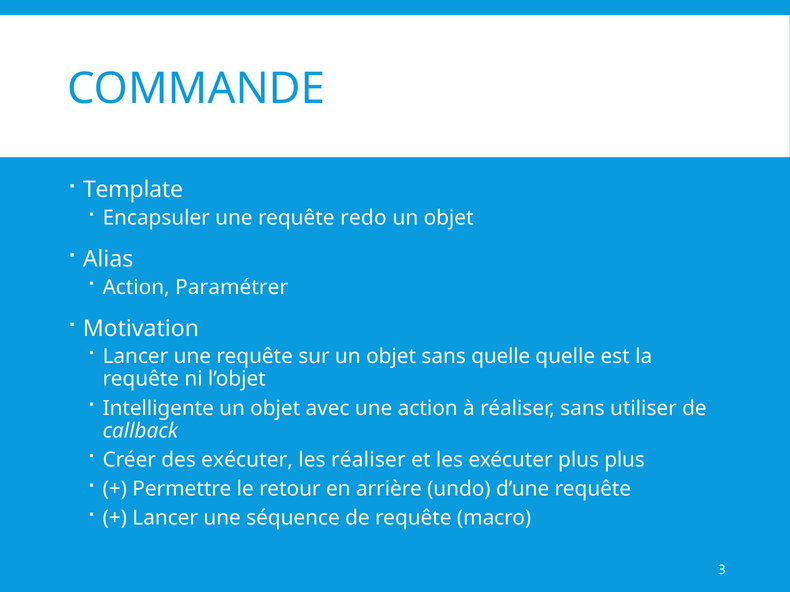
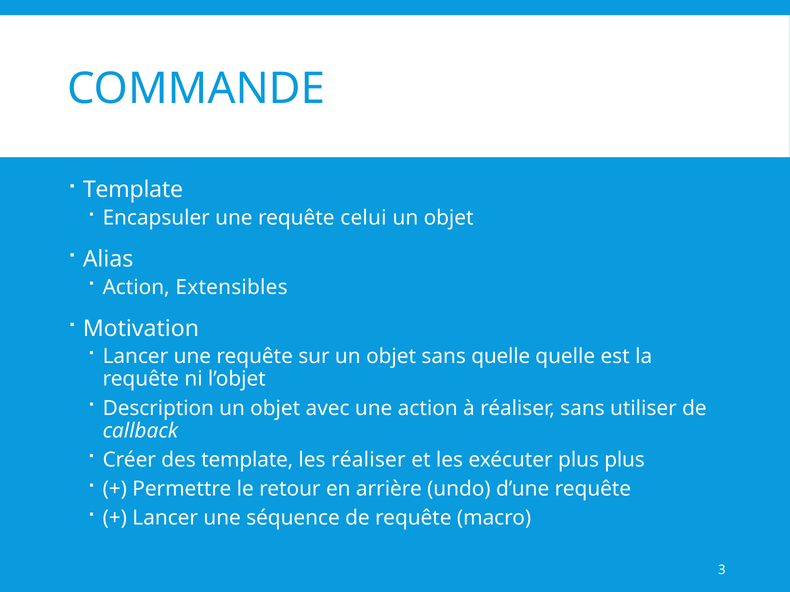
redo: redo -> celui (363, 218)
Paramétrer: Paramétrer -> Extensibles (232, 288)
Intelligente: Intelligente -> Description (158, 409)
des exécuter: exécuter -> template (247, 460)
